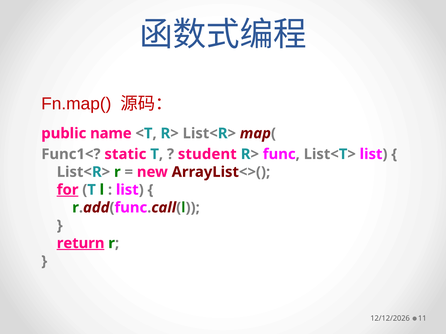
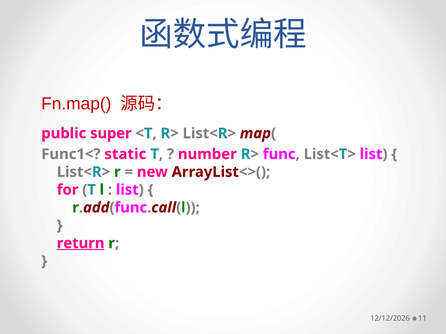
name: name -> super (111, 134)
student: student -> number (207, 154)
for underline: present -> none (68, 190)
